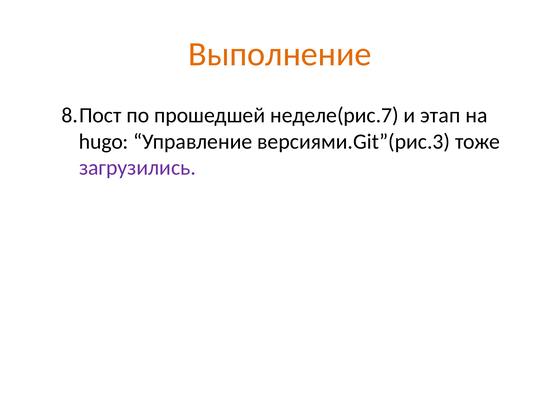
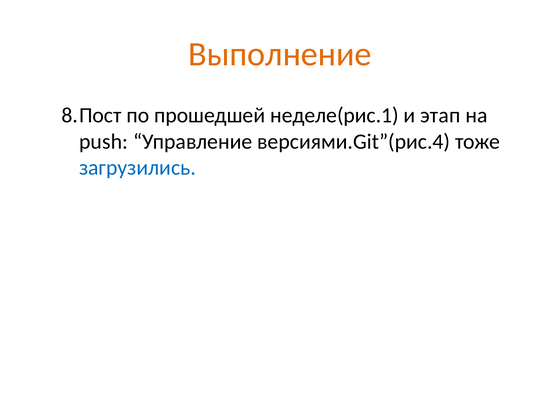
неделе(рис.7: неделе(рис.7 -> неделе(рис.1 (334, 115)
hugo: hugo -> push (104, 141)
версиями.Git”(рис.3: версиями.Git”(рис.3 -> версиями.Git”(рис.4 (354, 141)
загрузились colour: purple -> blue (137, 168)
